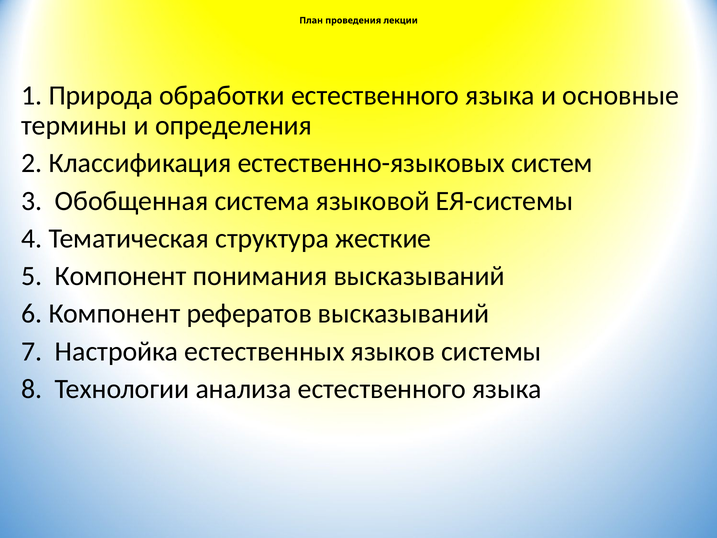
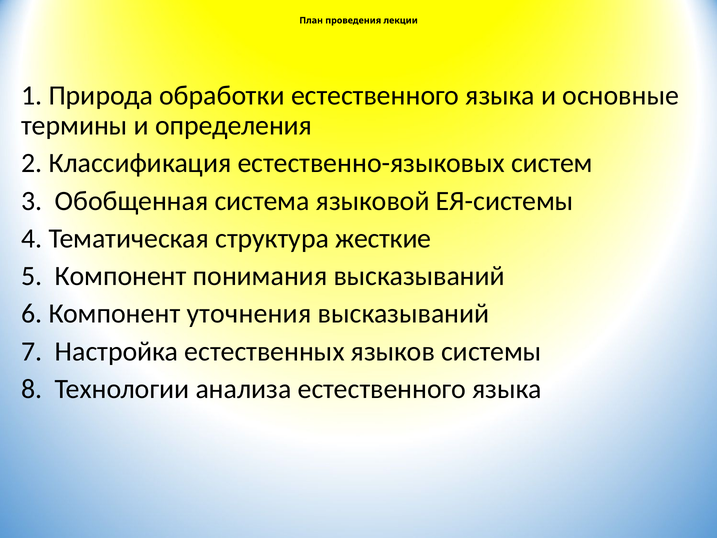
рефератов: рефератов -> уточнения (249, 314)
